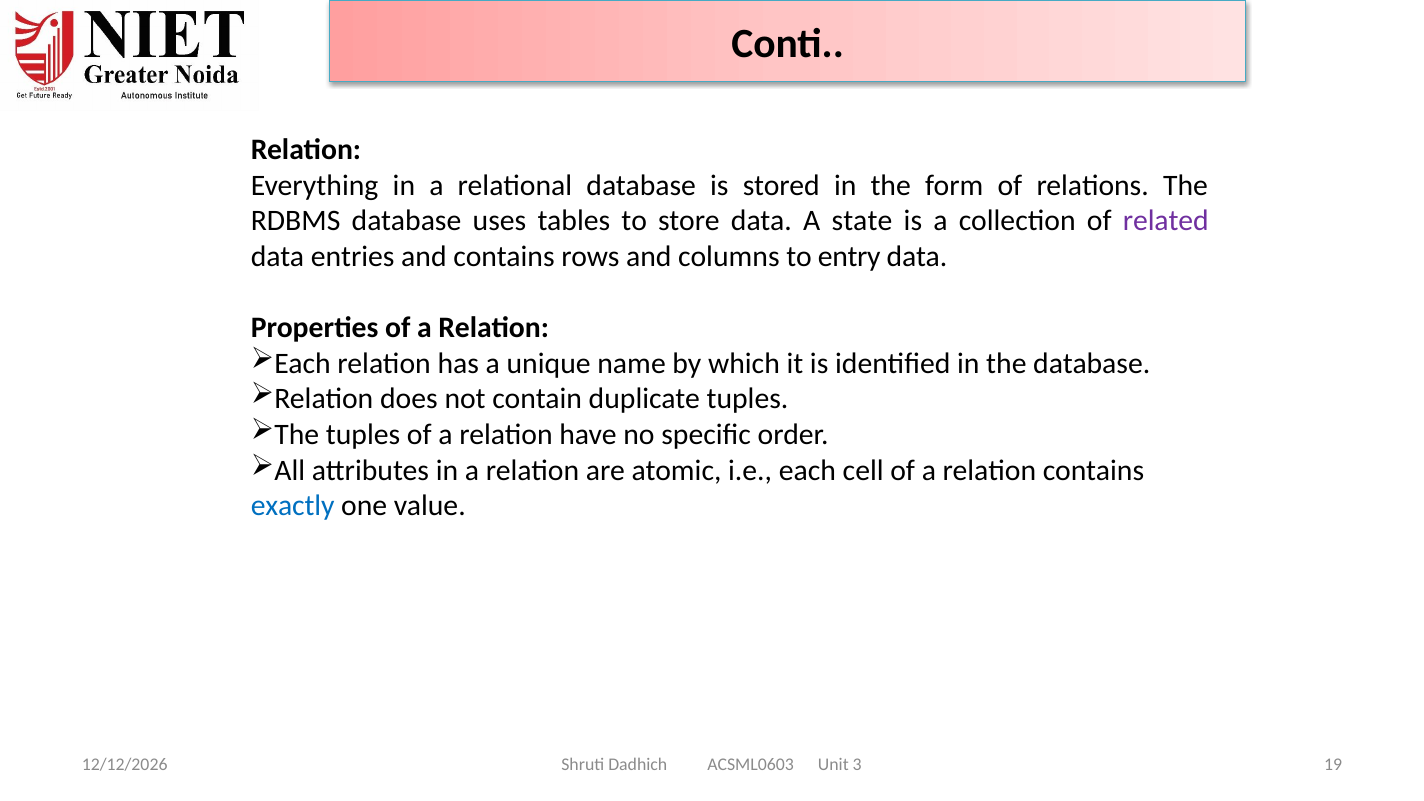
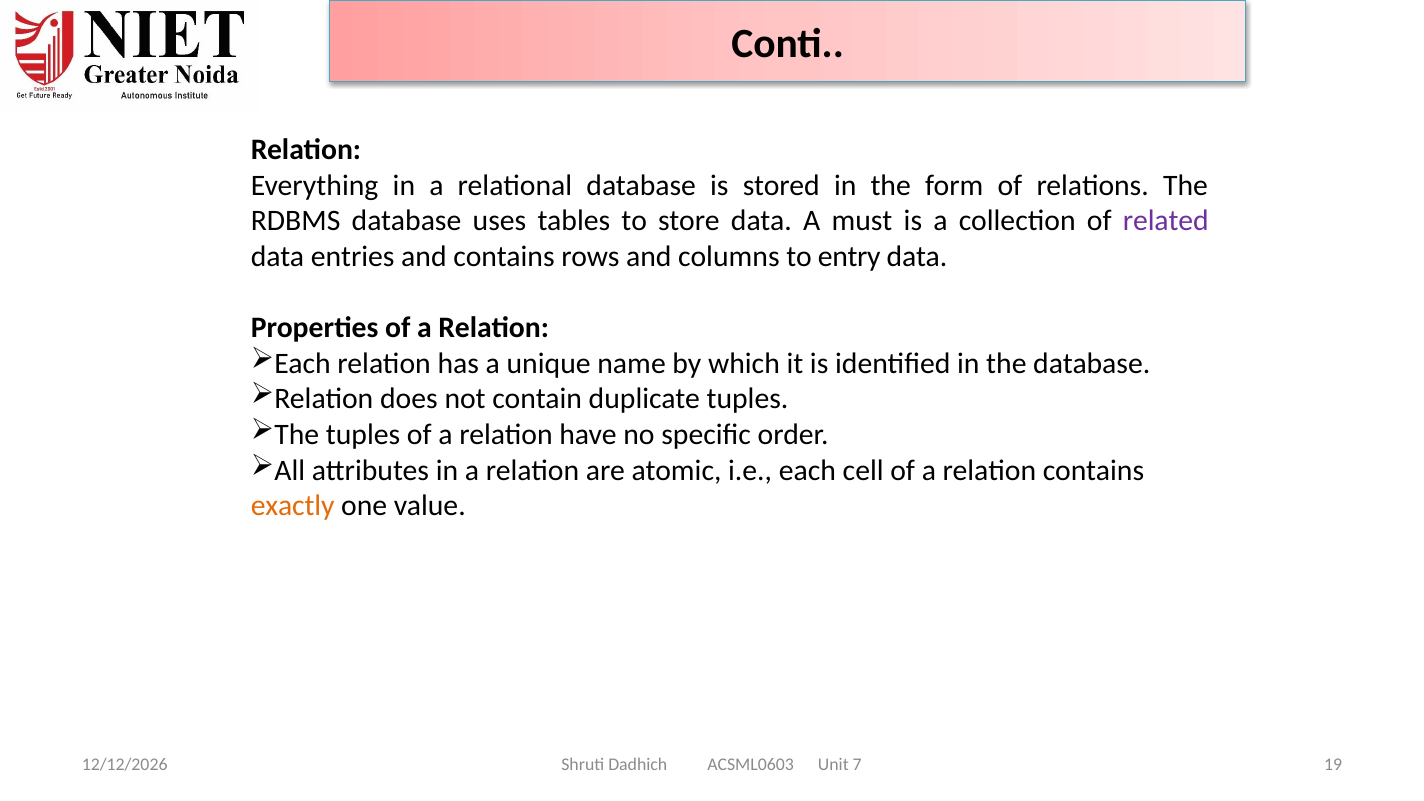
state: state -> must (862, 221)
exactly colour: blue -> orange (293, 506)
3: 3 -> 7 (857, 765)
